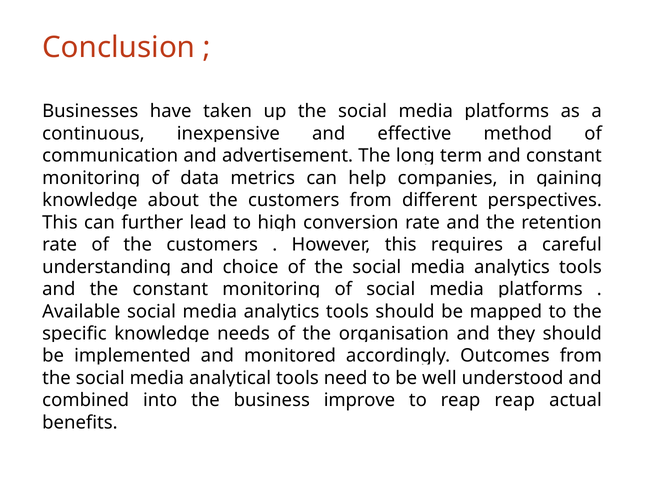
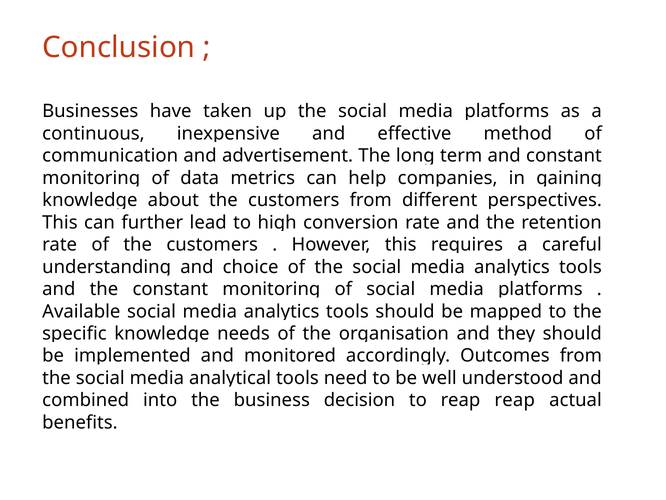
improve: improve -> decision (359, 400)
